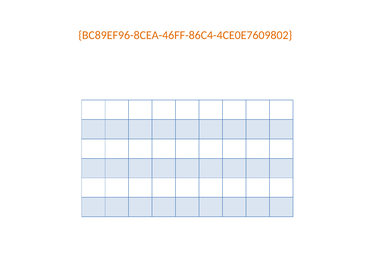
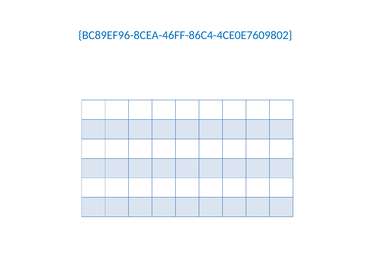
BC89EF96-8CEA-46FF-86C4-4CE0E7609802 colour: orange -> blue (185, 35)
